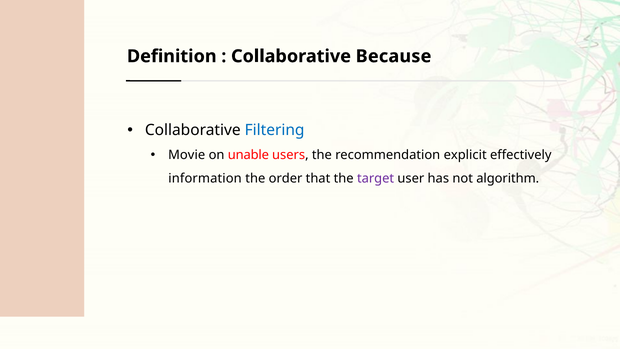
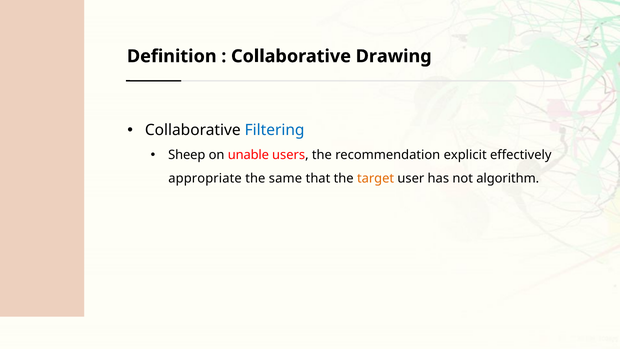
Because: Because -> Drawing (394, 56)
Movie: Movie -> Sheep (187, 155)
information: information -> appropriate (205, 178)
order: order -> same (285, 178)
target colour: purple -> orange (376, 178)
